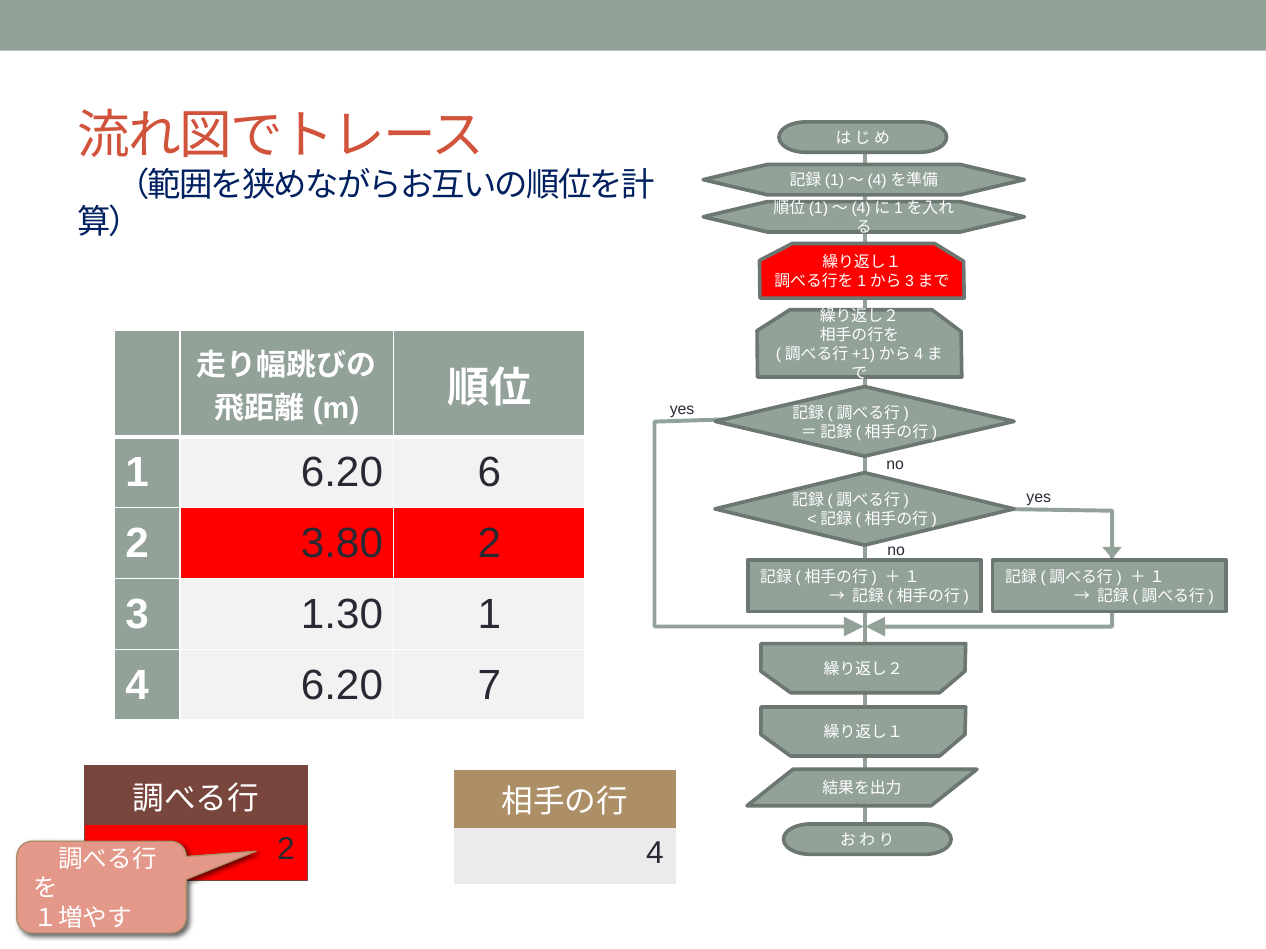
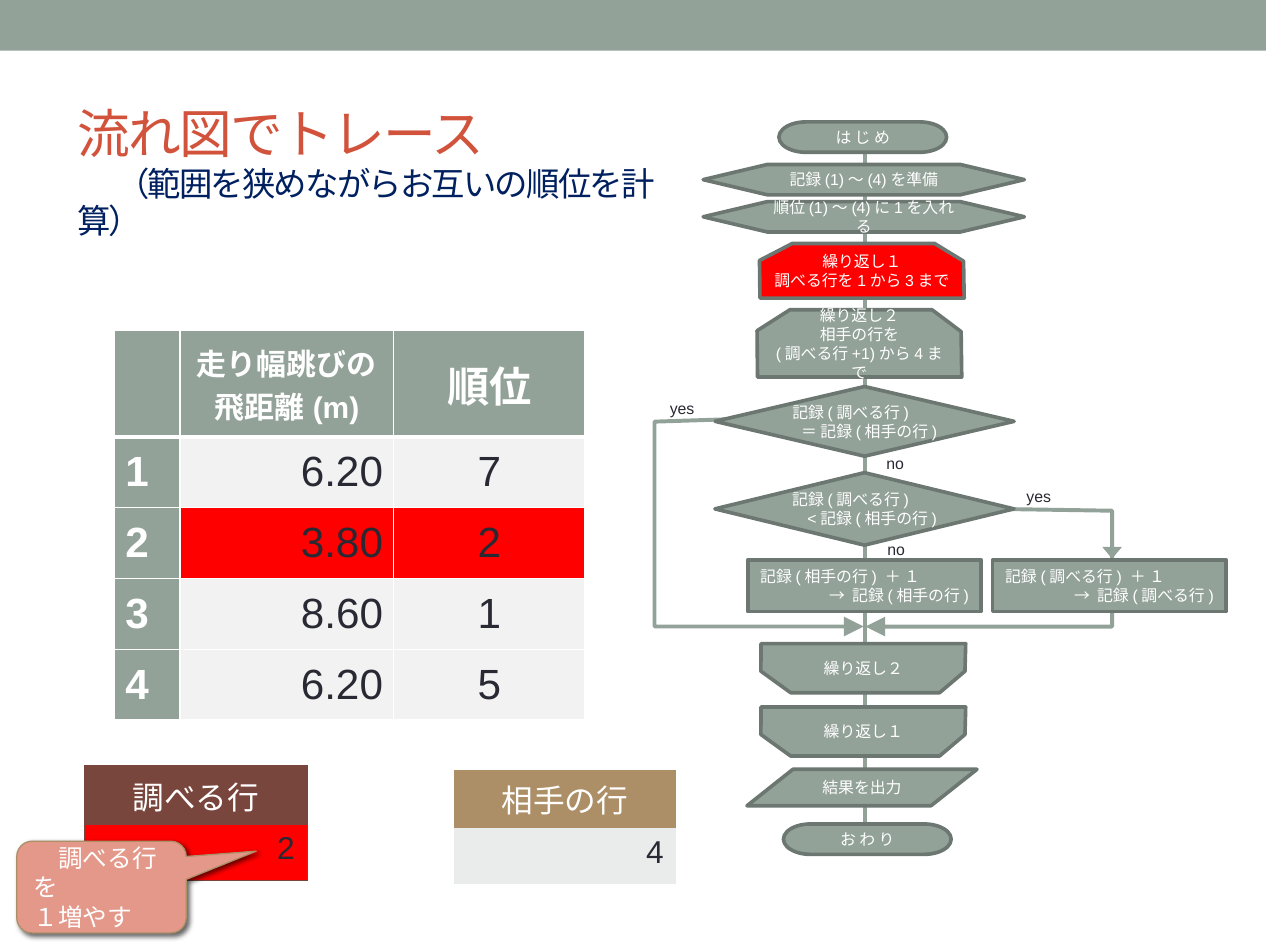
6: 6 -> 7 (489, 473)
1.30: 1.30 -> 8.60 (342, 615)
7: 7 -> 5 (489, 686)
